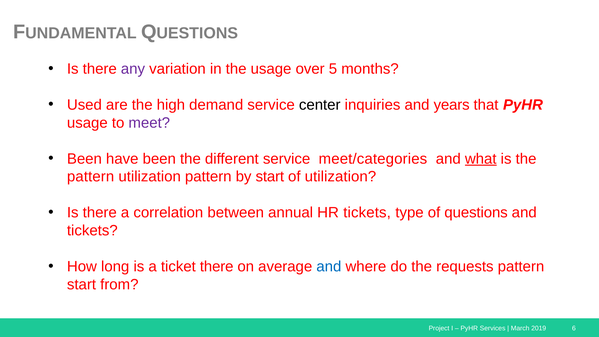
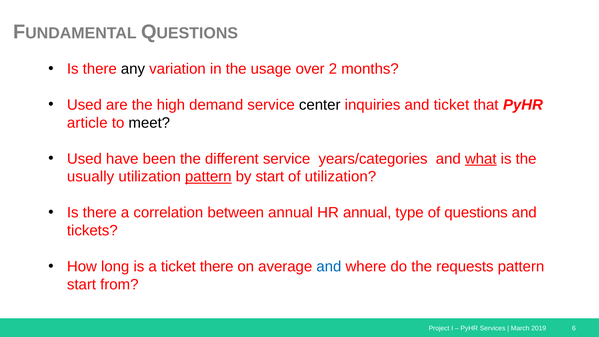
any colour: purple -> black (133, 69)
5: 5 -> 2 (333, 69)
and years: years -> ticket (451, 105)
usage: usage -> article (87, 123)
meet colour: purple -> black (149, 123)
Been: Been -> Used (84, 159)
meet/categories: meet/categories -> years/categories (373, 159)
pattern: pattern -> usually (91, 177)
pattern underline: none -> present (208, 177)
HR tickets: tickets -> annual (367, 213)
